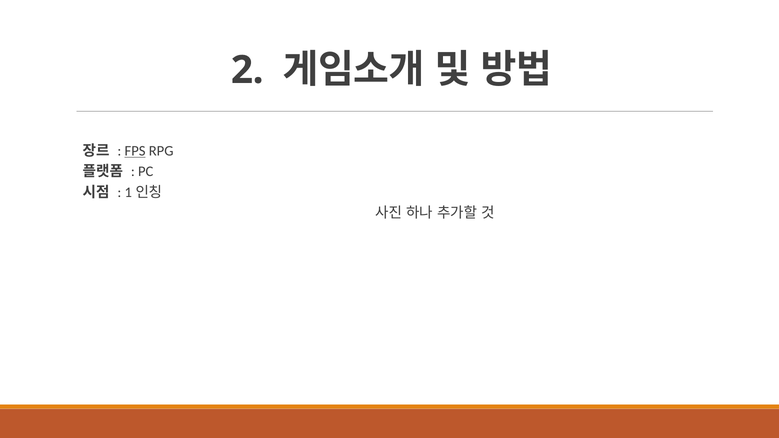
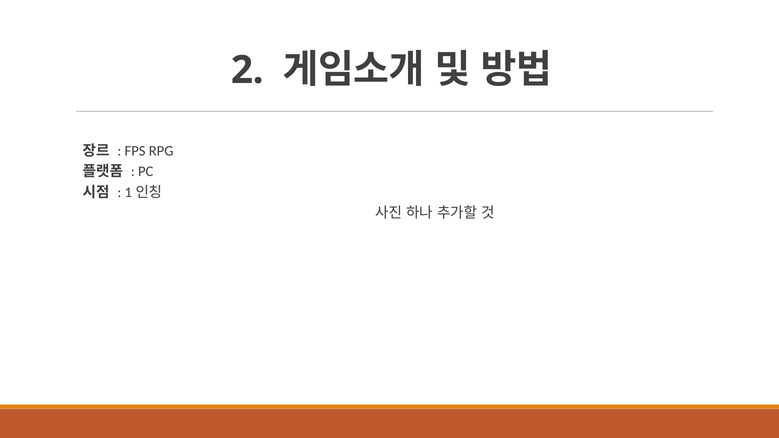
FPS underline: present -> none (135, 151)
